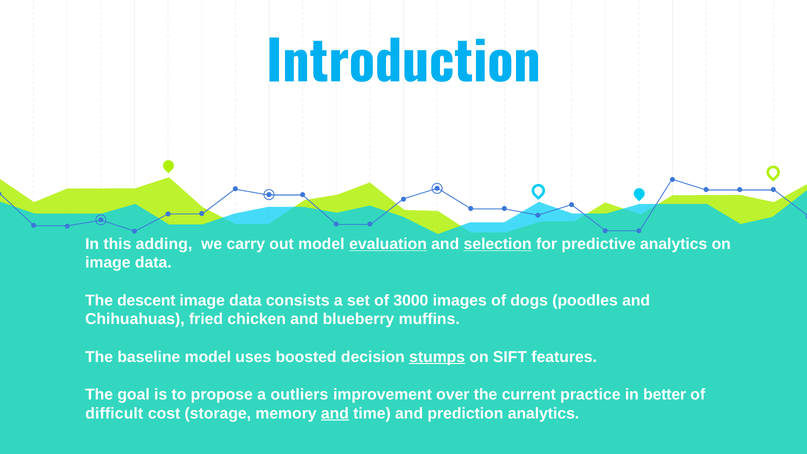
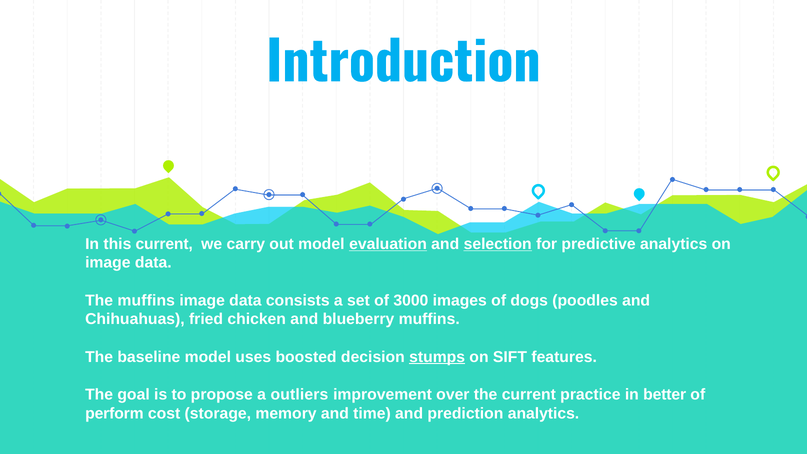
this adding: adding -> current (164, 244)
The descent: descent -> muffins (146, 300)
difficult: difficult -> perform (114, 413)
and underline: present -> none (335, 413)
